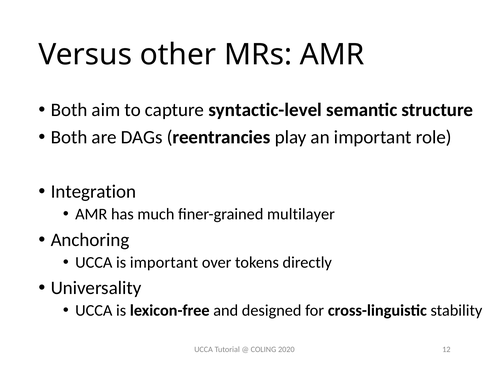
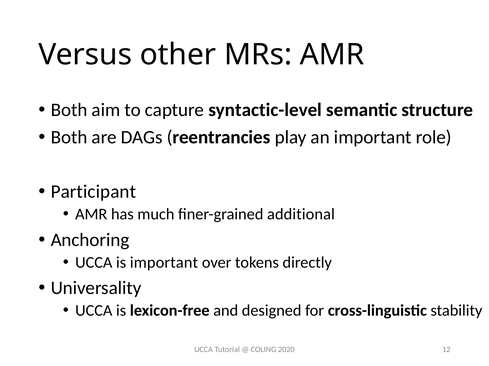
Integration: Integration -> Participant (93, 192)
multilayer: multilayer -> additional (301, 215)
